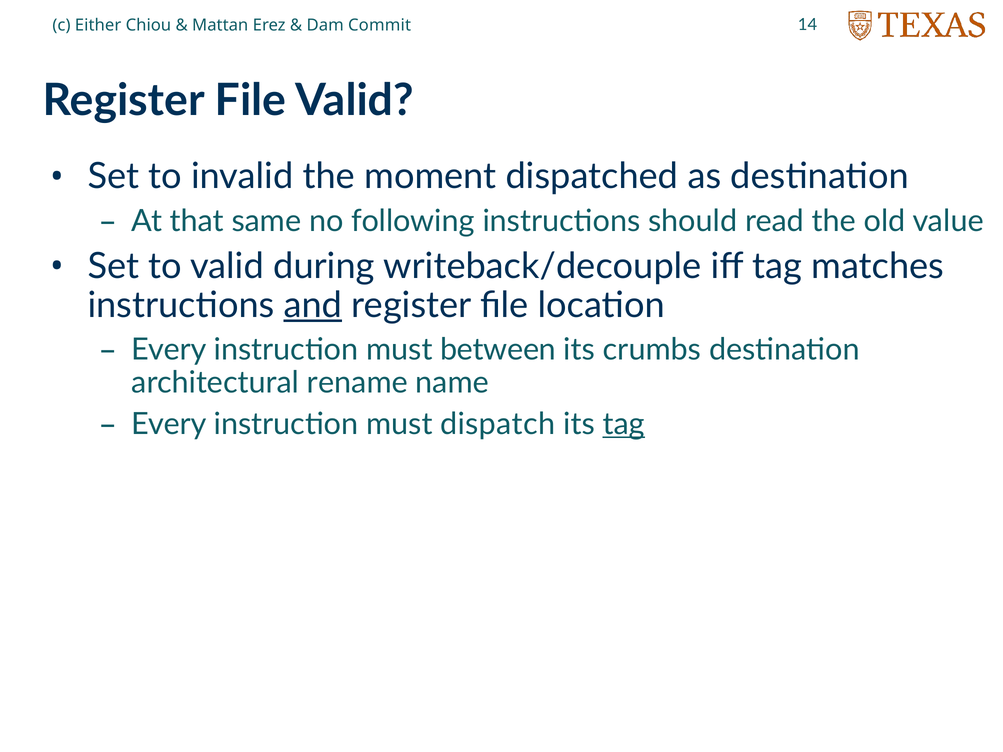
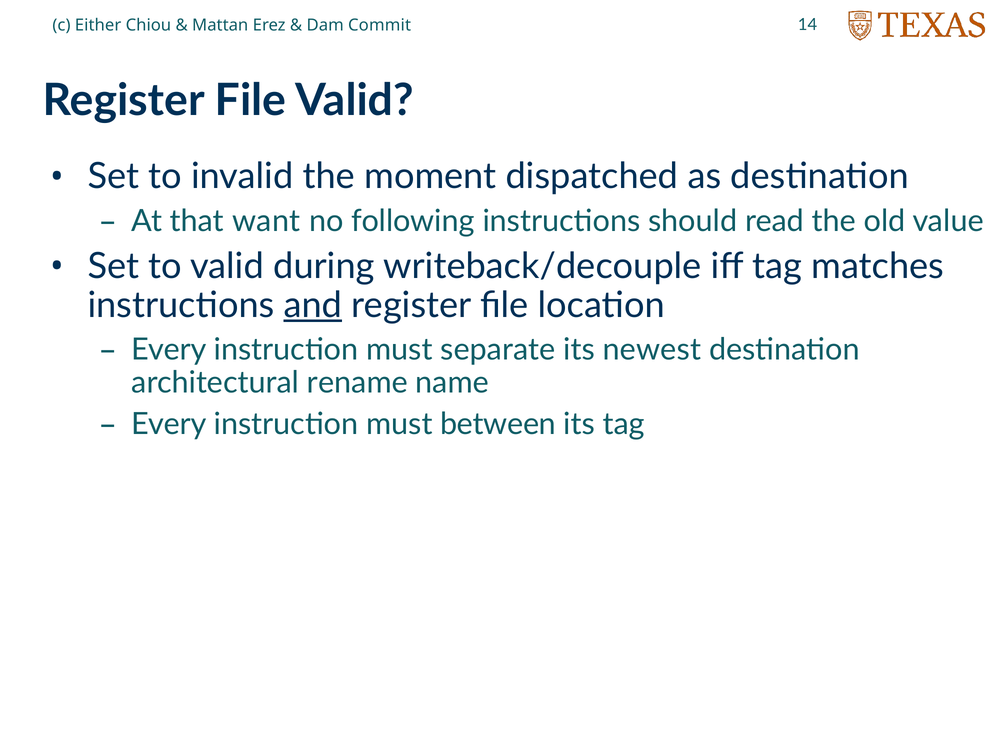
same: same -> want (266, 221)
between: between -> separate (498, 350)
crumbs: crumbs -> newest (652, 350)
dispatch: dispatch -> between (498, 424)
tag underline: present -> none (624, 424)
